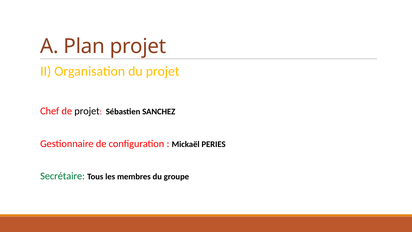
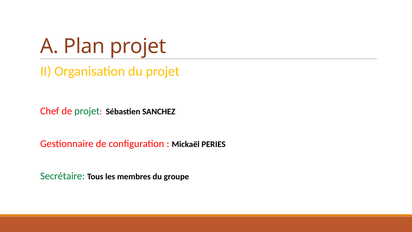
projet colour: black -> green (87, 111)
